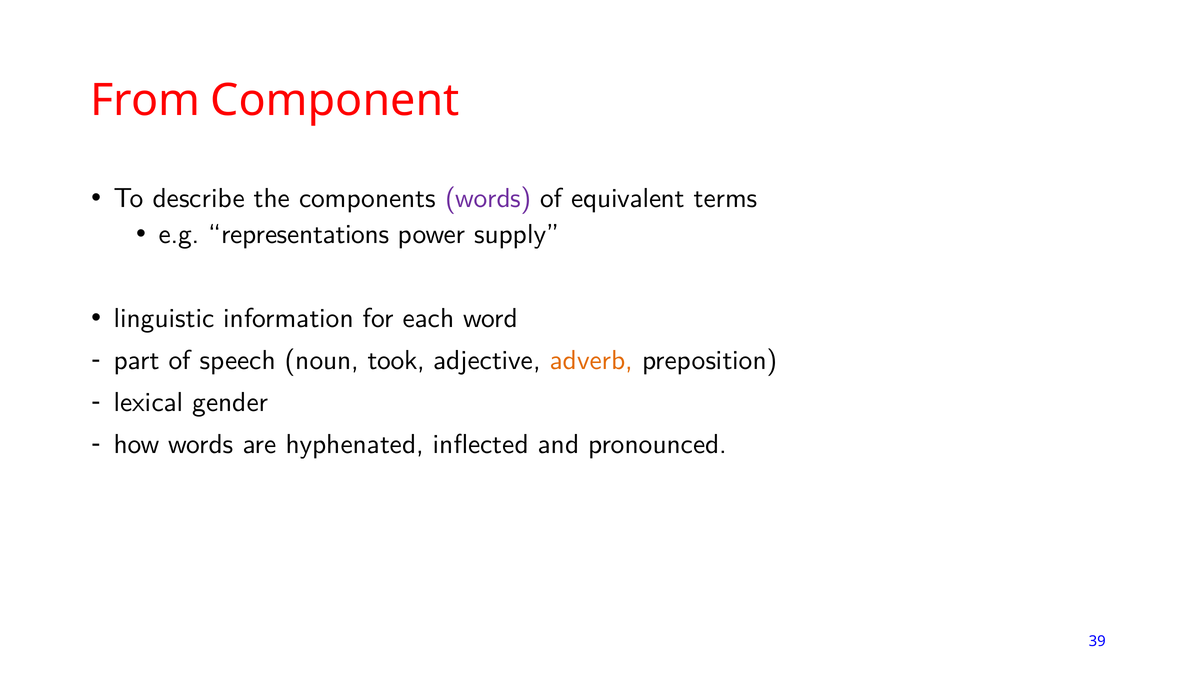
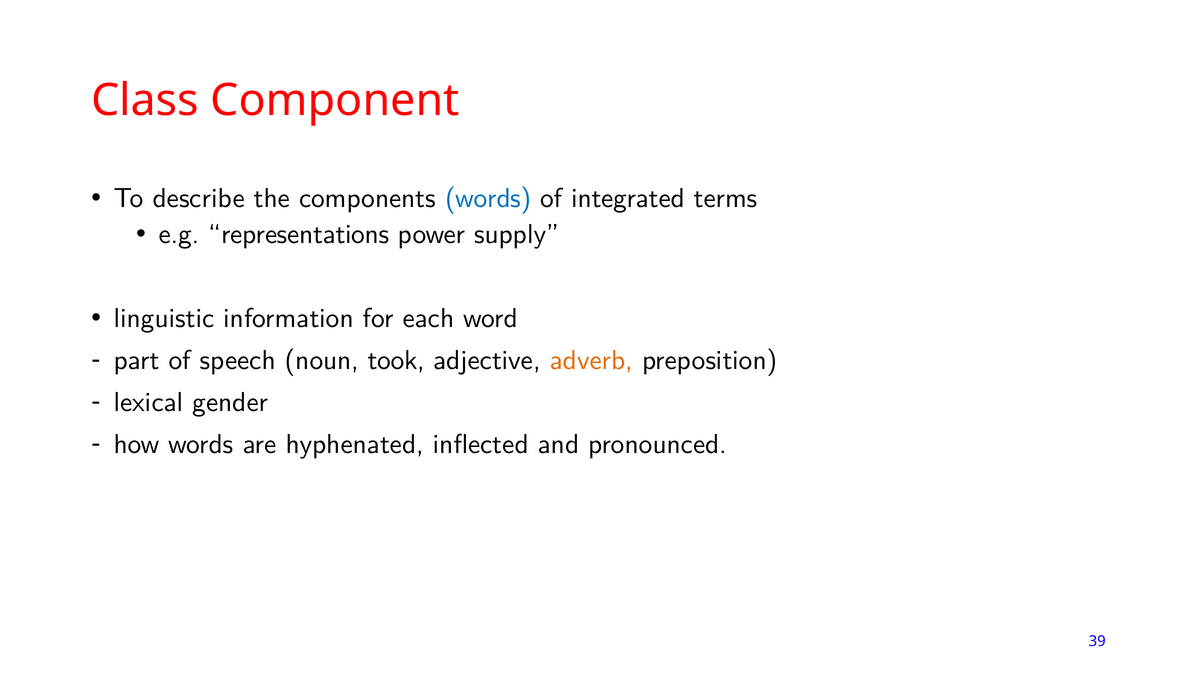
From: From -> Class (145, 101)
words colour: purple -> blue (488, 198)
equivalent: equivalent -> integrated (628, 198)
